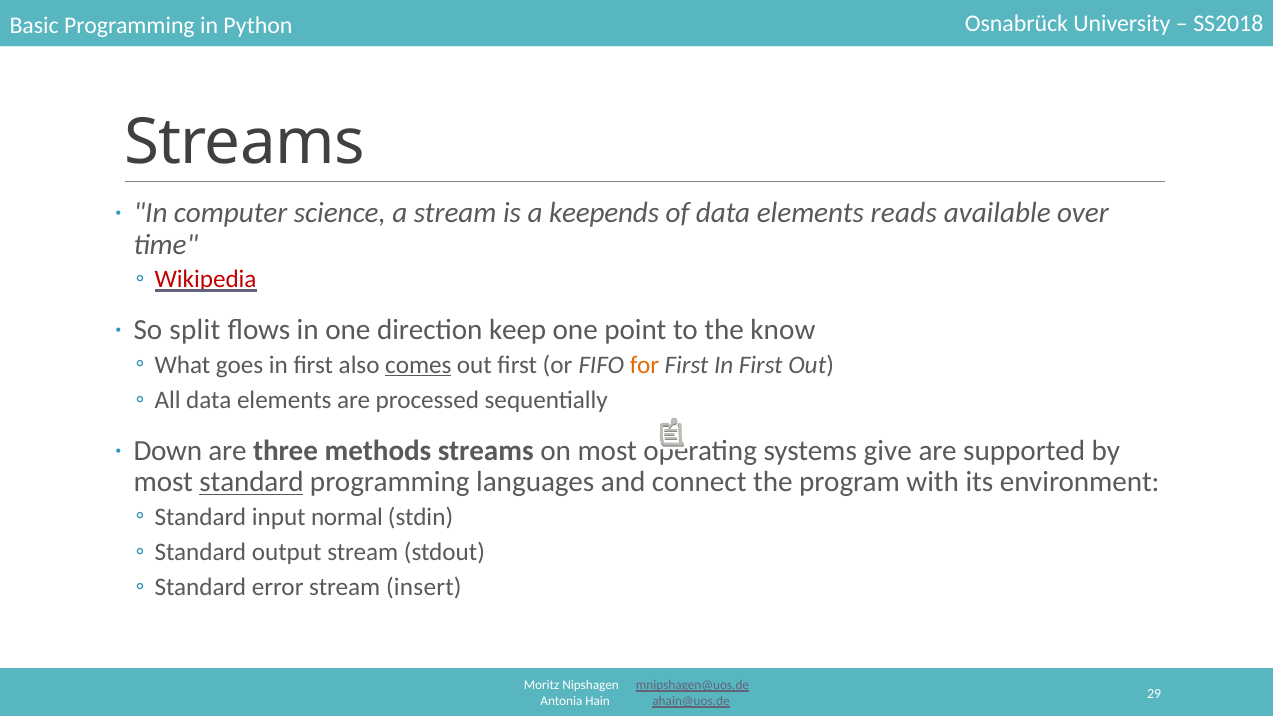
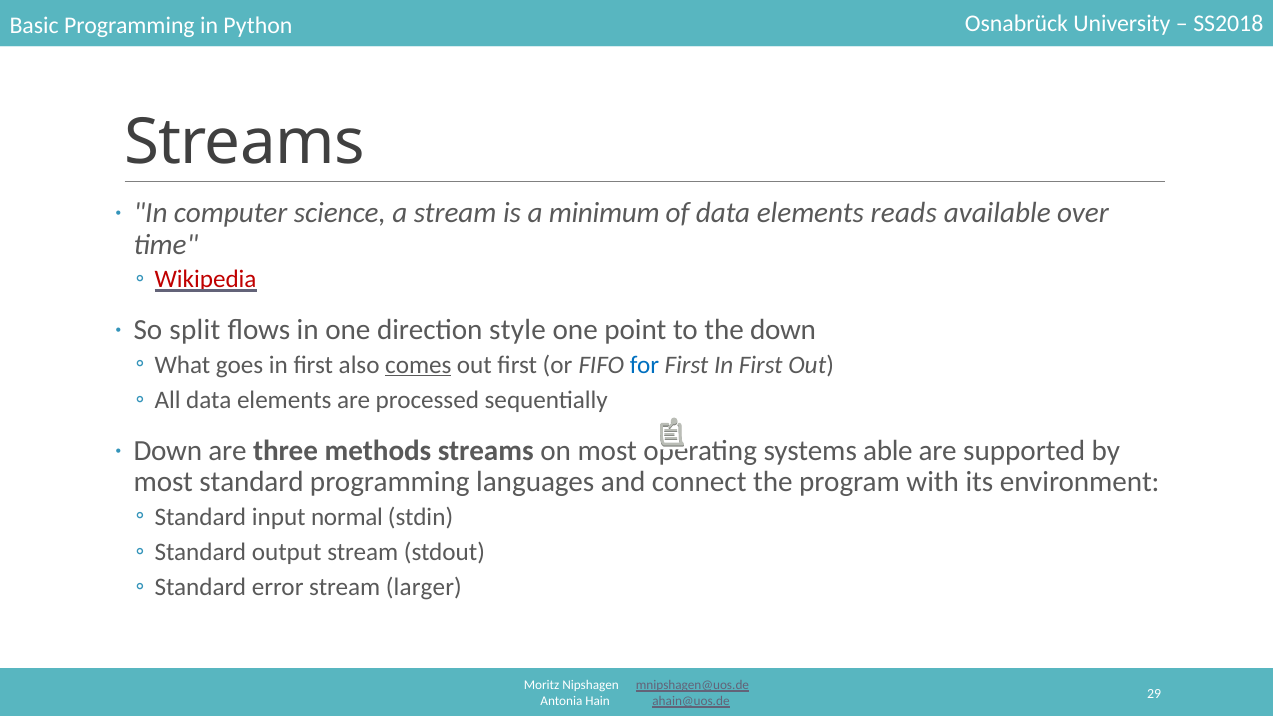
keepends: keepends -> minimum (604, 213)
keep: keep -> style (517, 330)
the know: know -> down (783, 330)
for colour: orange -> blue (644, 365)
give: give -> able (888, 451)
standard underline: present -> none (252, 482)
insert: insert -> larger (424, 587)
